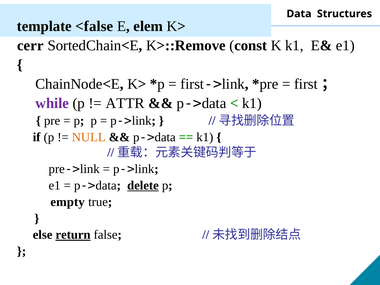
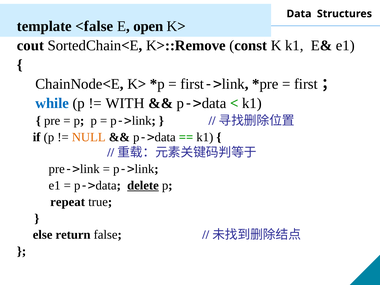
elem: elem -> open (148, 26)
cerr: cerr -> cout (30, 45)
while colour: purple -> blue (52, 103)
ATTR: ATTR -> WITH (125, 103)
empty: empty -> repeat (68, 202)
return underline: present -> none (73, 235)
